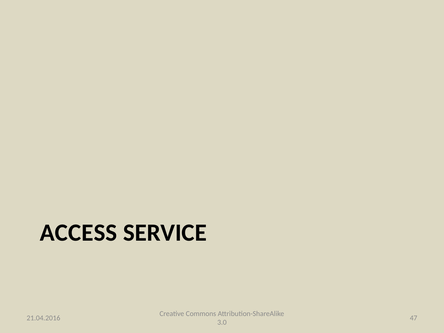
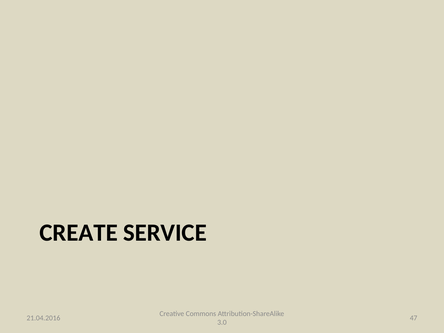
ACCESS: ACCESS -> CREATE (79, 233)
